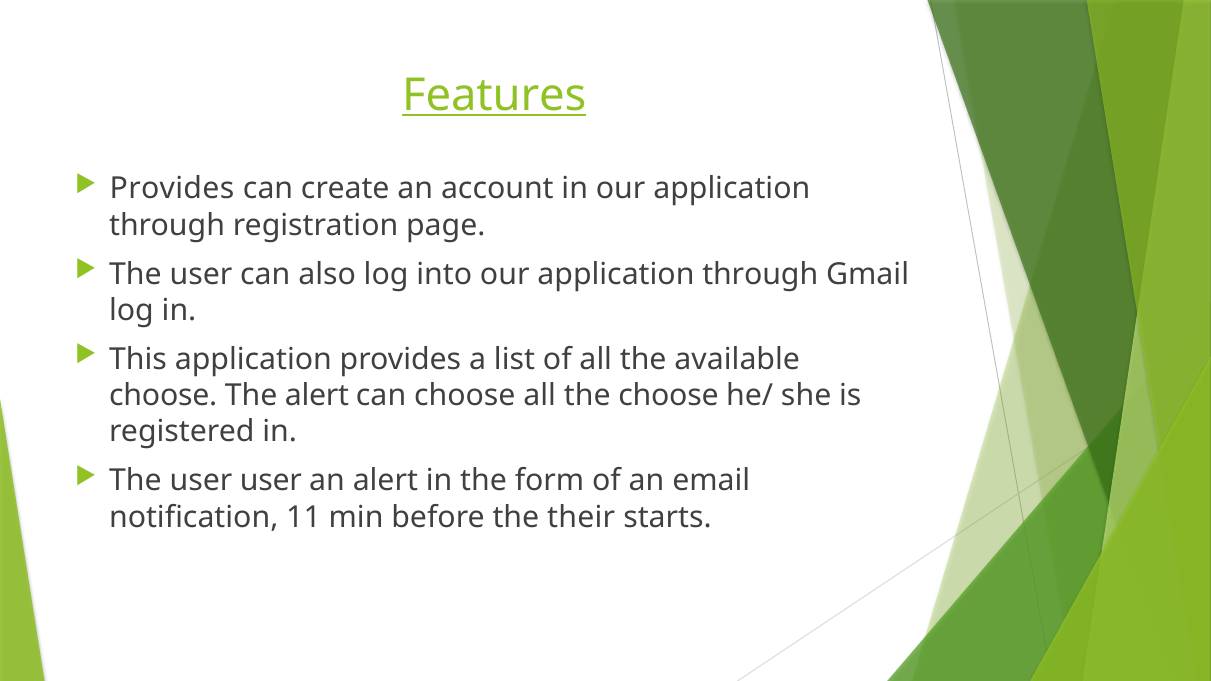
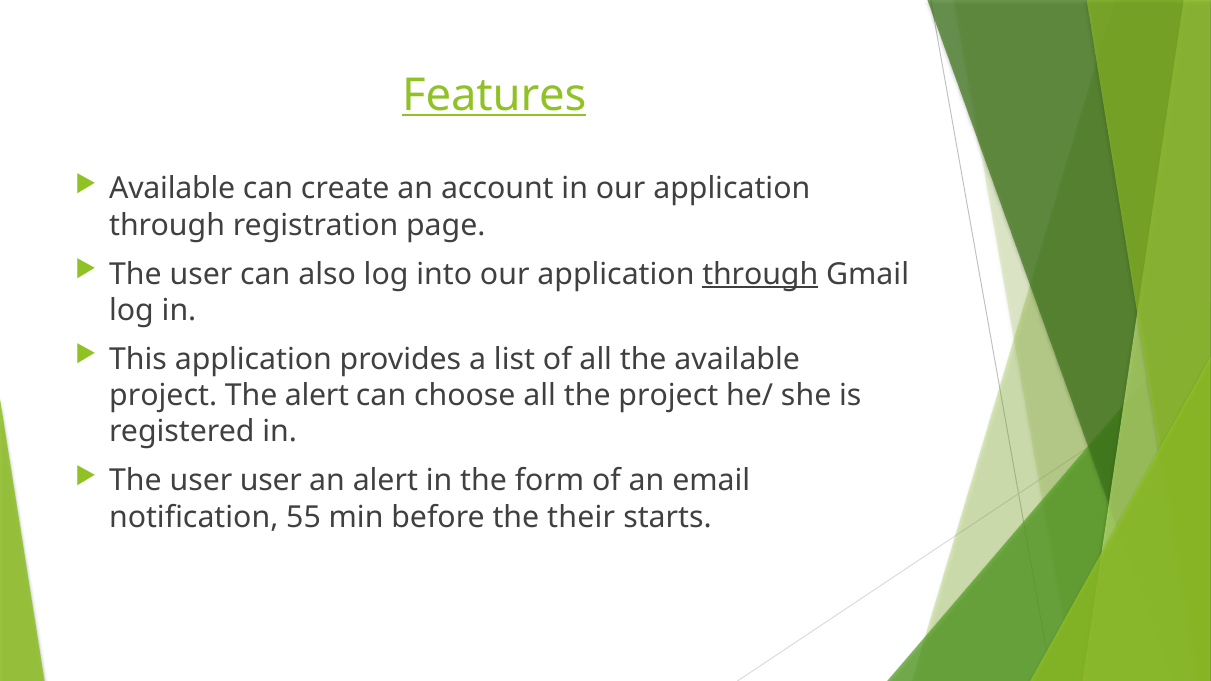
Provides: Provides -> Available (172, 189)
through underline: none -> present (760, 274)
choose: choose -> project (163, 396)
the choose: choose -> project (668, 396)
11: 11 -> 55 (304, 517)
